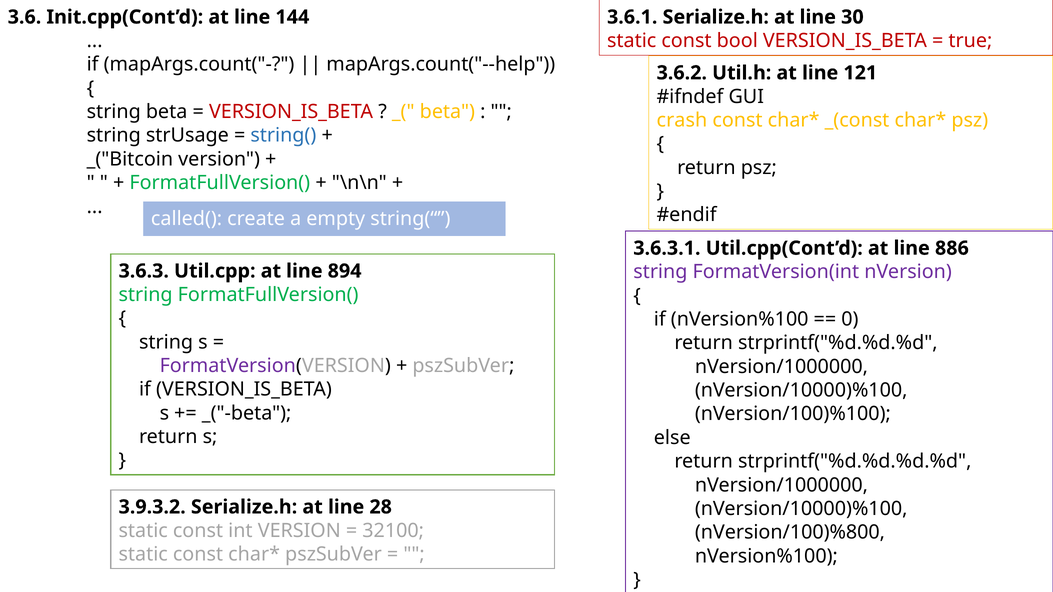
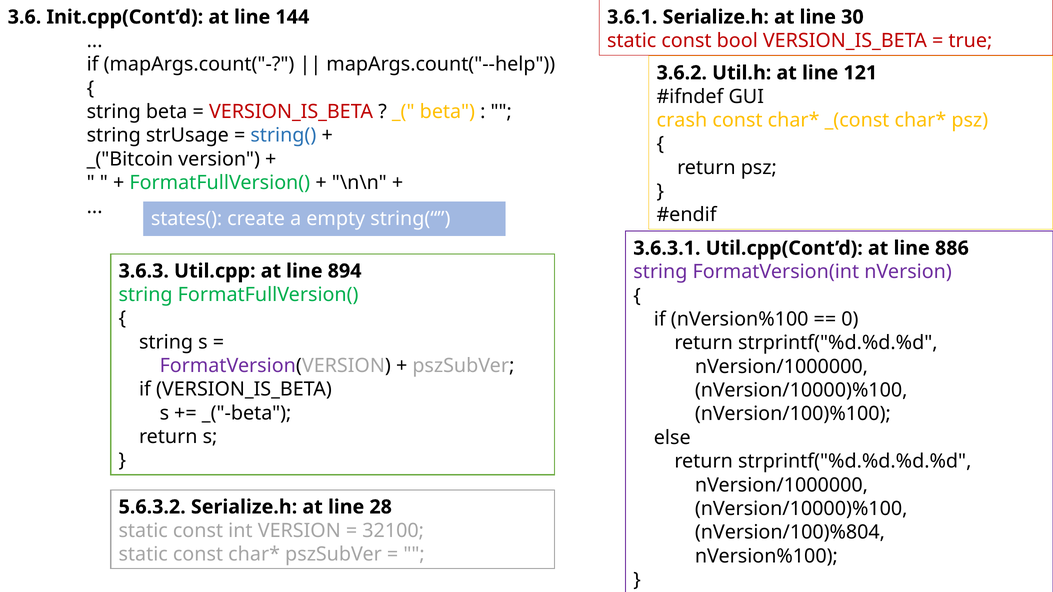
called(: called( -> states( (187, 219)
3.9.3.2: 3.9.3.2 -> 5.6.3.2 (152, 507)
nVersion/100)%800: nVersion/100)%800 -> nVersion/100)%804 (790, 533)
